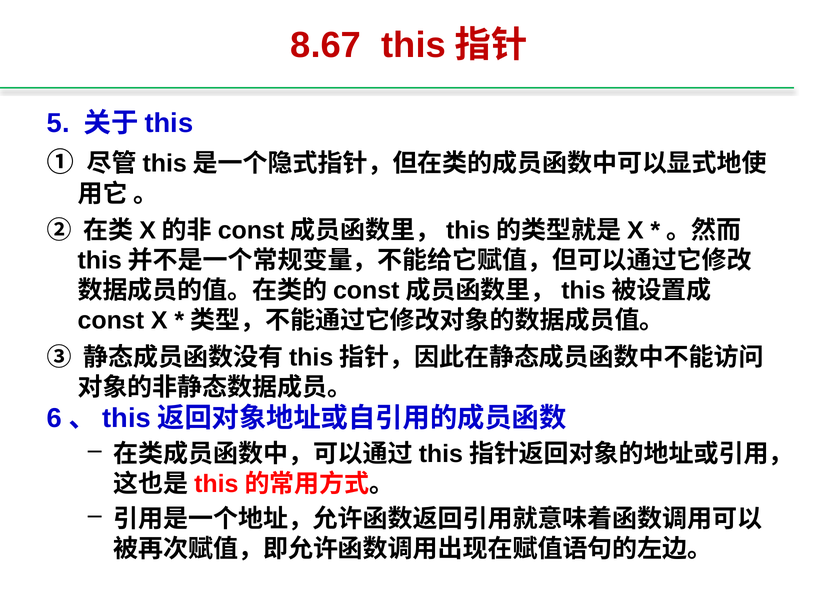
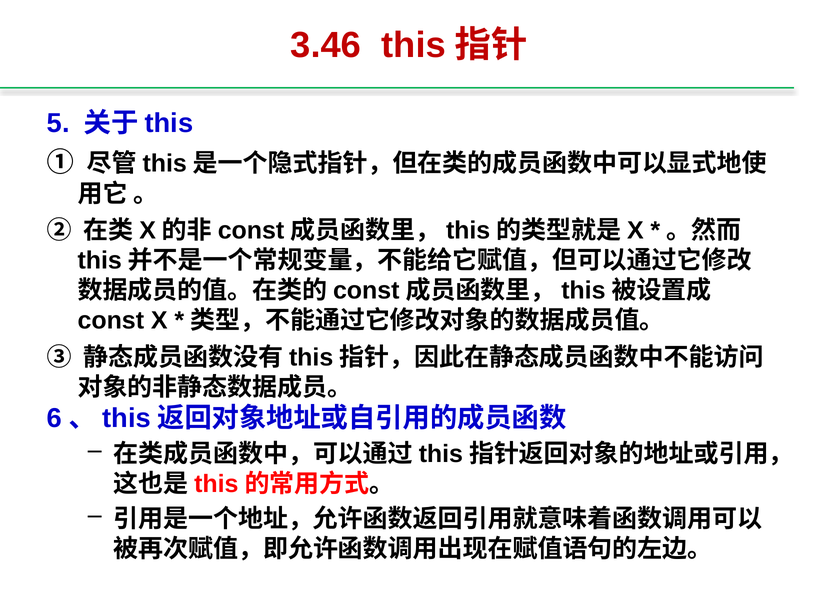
8.67: 8.67 -> 3.46 (326, 45)
